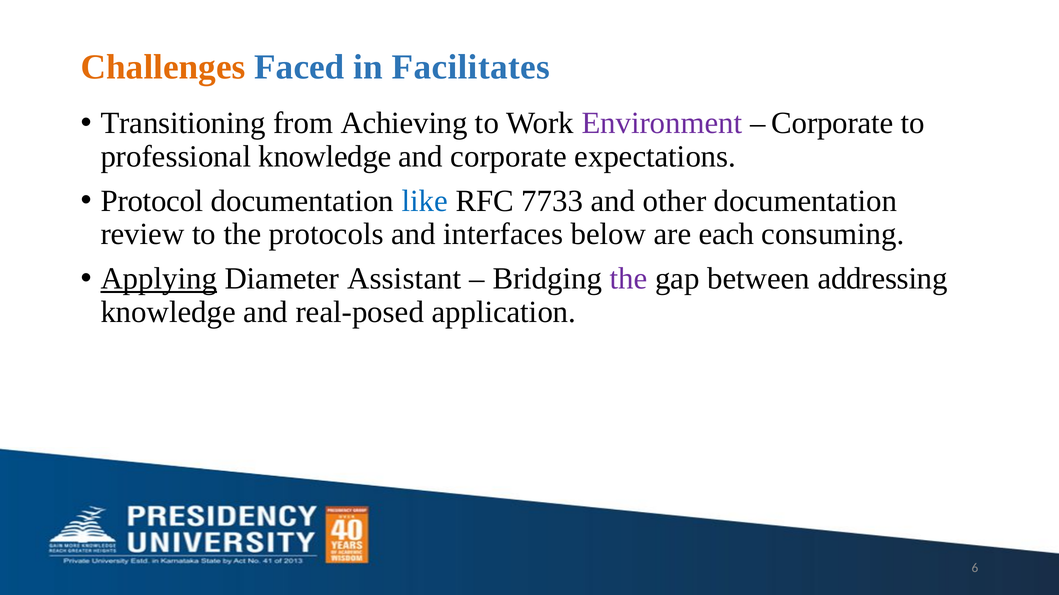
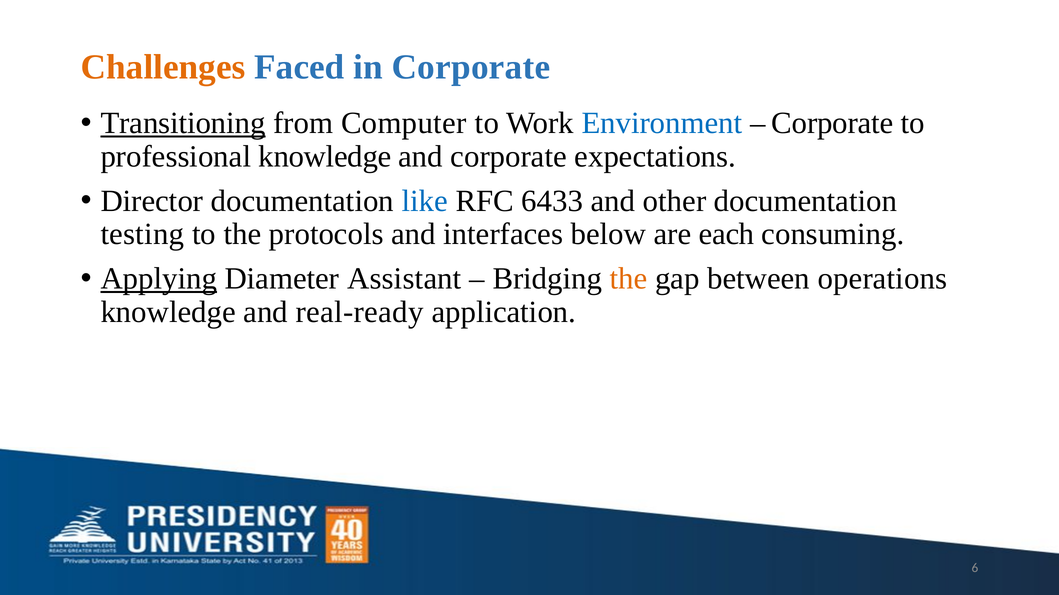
in Facilitates: Facilitates -> Corporate (471, 67)
Transitioning underline: none -> present (183, 123)
Achieving: Achieving -> Computer (404, 123)
Environment colour: purple -> blue (662, 123)
Protocol: Protocol -> Director (152, 201)
7733: 7733 -> 6433 (552, 201)
review: review -> testing (142, 234)
the colour: purple -> orange (629, 279)
addressing: addressing -> operations (882, 279)
real-posed: real-posed -> real-ready (360, 312)
